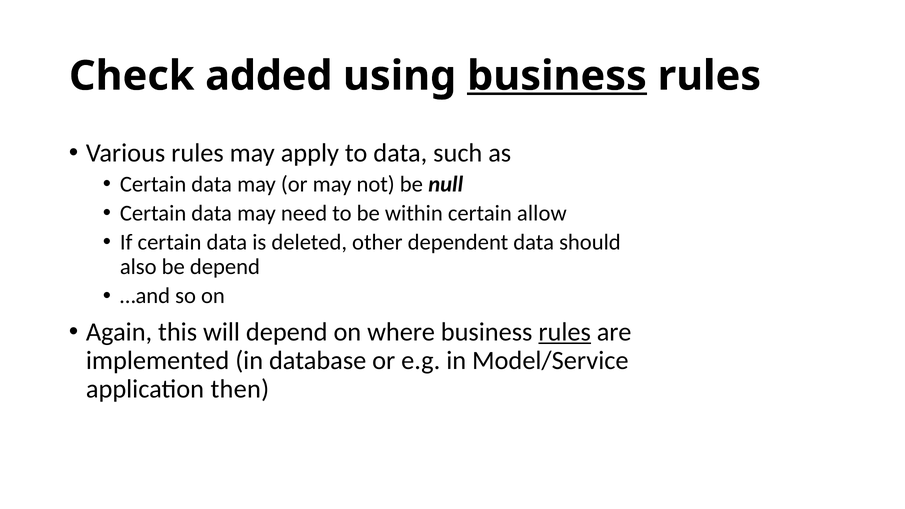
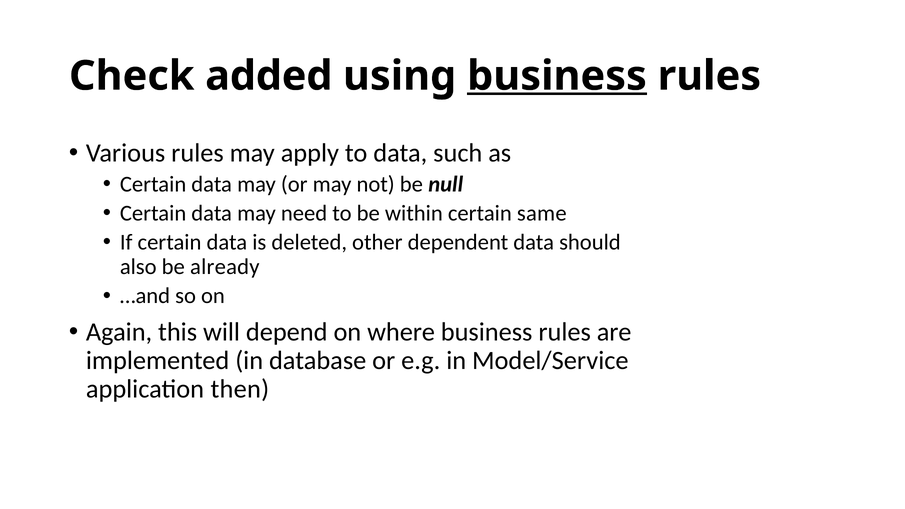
allow: allow -> same (542, 213)
be depend: depend -> already (225, 267)
rules underline: present -> none (565, 332)
